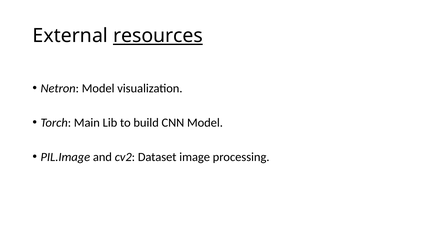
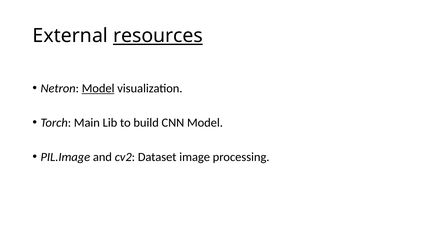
Model underline: none -> present (98, 88)
